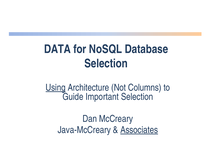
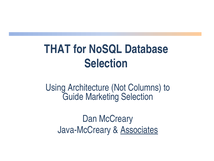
DATA: DATA -> THAT (57, 49)
Using underline: present -> none (56, 87)
Important: Important -> Marketing (102, 96)
